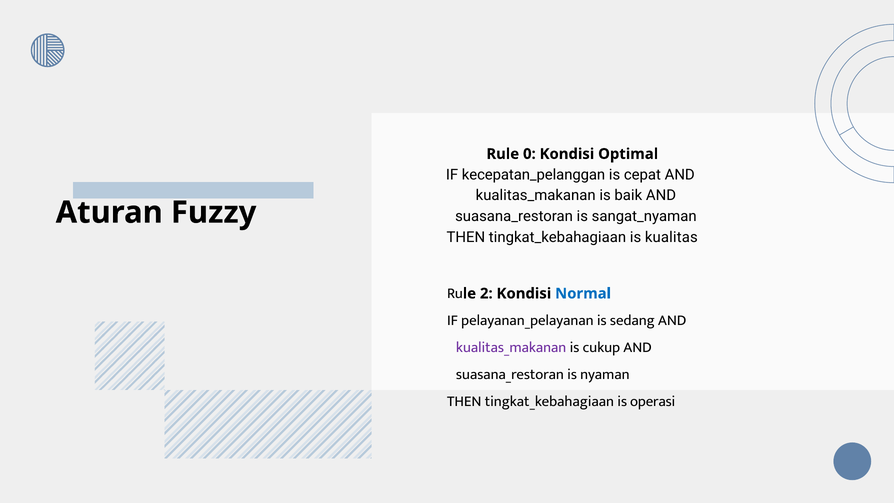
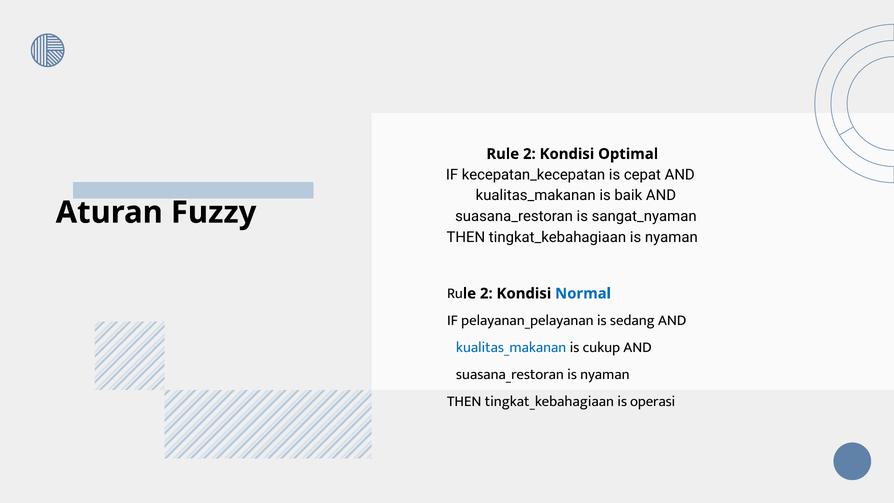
0: 0 -> 2 (529, 154)
kecepatan_pelanggan: kecepatan_pelanggan -> kecepatan_kecepatan (534, 175)
tingkat_kebahagiaan is kualitas: kualitas -> nyaman (671, 237)
kualitas_makanan colour: purple -> blue (511, 347)
